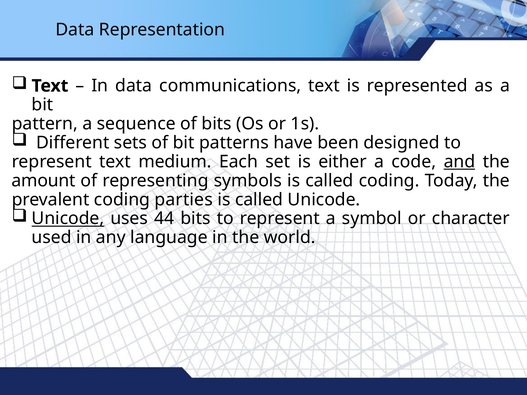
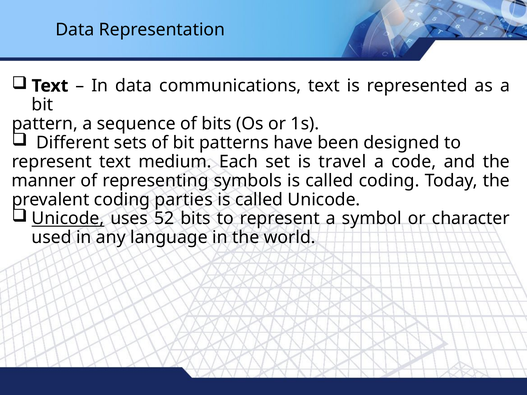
either: either -> travel (342, 162)
and underline: present -> none (459, 162)
amount: amount -> manner (44, 181)
44: 44 -> 52 (164, 219)
